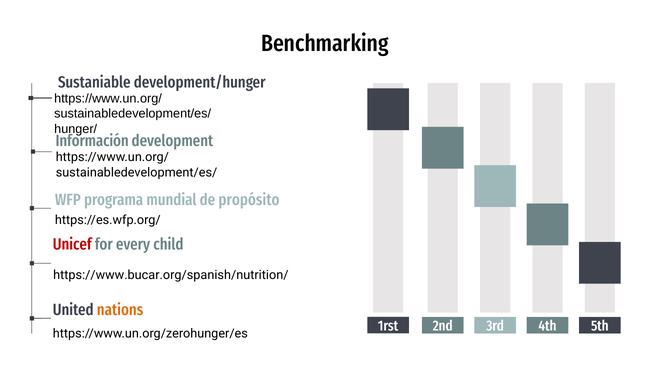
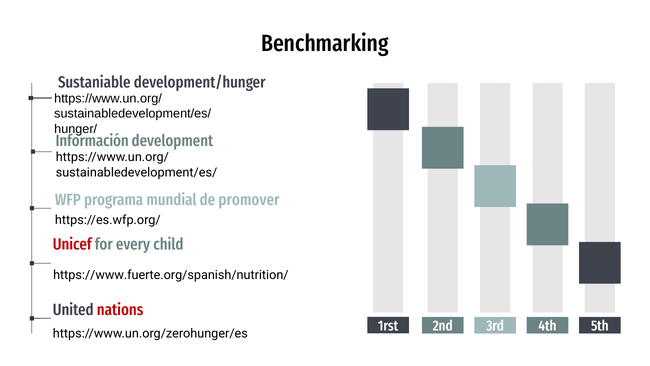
propósito: propósito -> promover (249, 199)
https://www.bucar.org/spanish/nutrition/: https://www.bucar.org/spanish/nutrition/ -> https://www.fuerte.org/spanish/nutrition/ (171, 275)
nations colour: orange -> red (120, 310)
